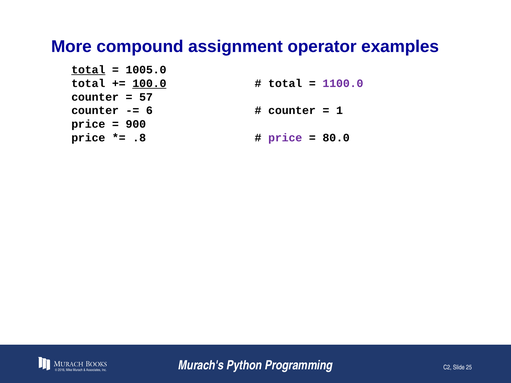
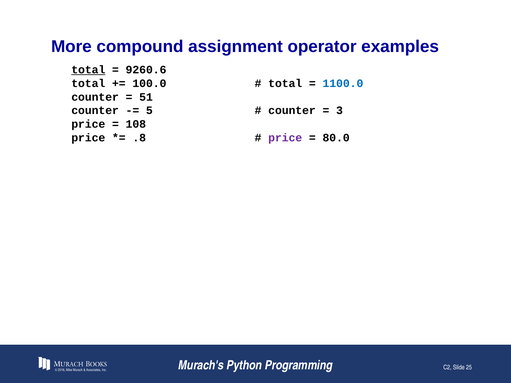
1005.0: 1005.0 -> 9260.6 (146, 70)
100.0 underline: present -> none (149, 83)
1100.0 colour: purple -> blue (343, 83)
57: 57 -> 51 (146, 97)
6: 6 -> 5 (149, 111)
1: 1 -> 3 (340, 111)
900: 900 -> 108 (136, 124)
